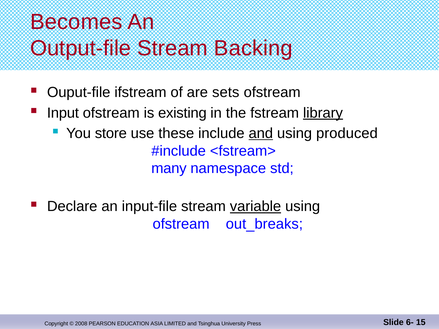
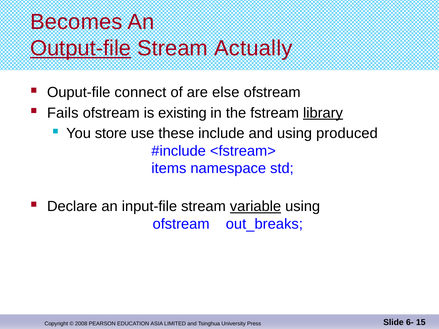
Output-file underline: none -> present (81, 48)
Backing: Backing -> Actually (253, 48)
ifstream: ifstream -> connect (140, 92)
sets: sets -> else (226, 92)
Input: Input -> Fails (63, 113)
and underline: present -> none (261, 133)
many: many -> items (169, 169)
